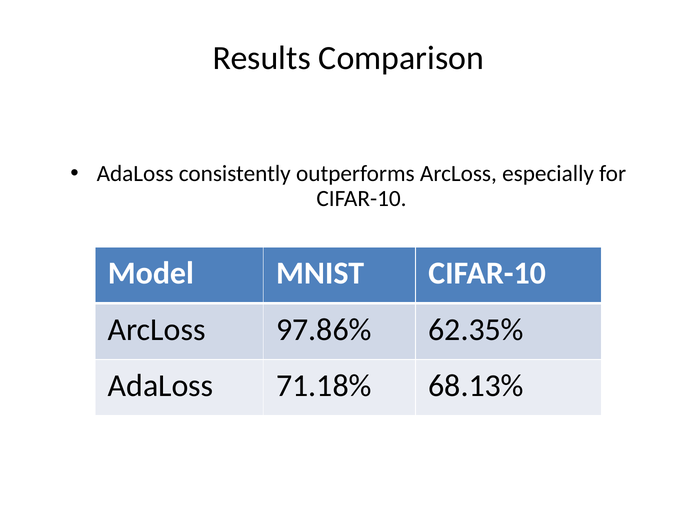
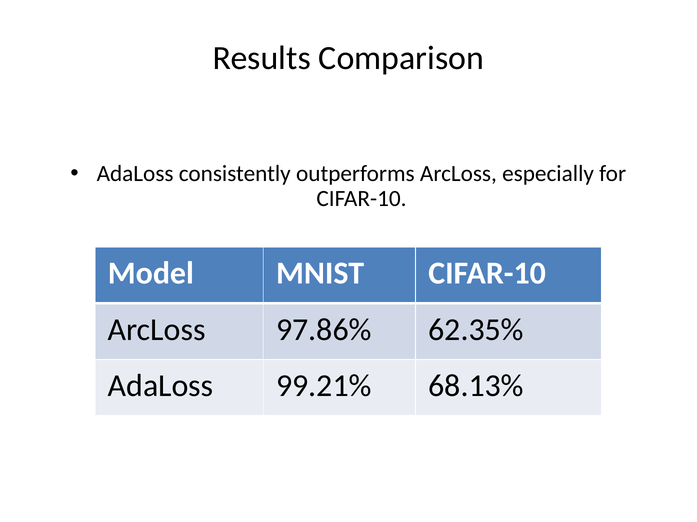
71.18%: 71.18% -> 99.21% (324, 386)
